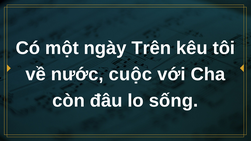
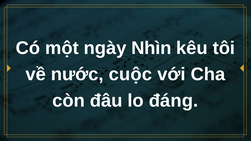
Trên: Trên -> Nhìn (151, 48)
sống: sống -> đáng (174, 101)
